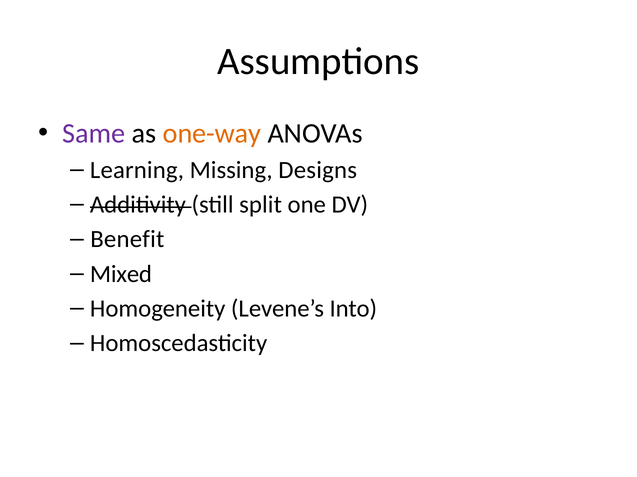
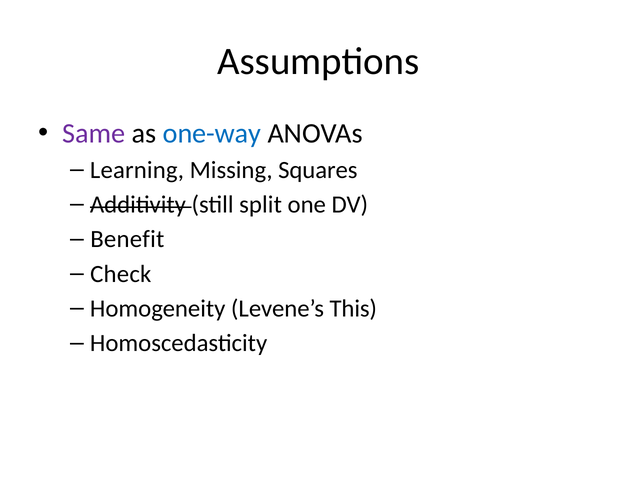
one-way colour: orange -> blue (212, 134)
Designs: Designs -> Squares (318, 170)
Mixed: Mixed -> Check (121, 274)
Into: Into -> This (353, 309)
